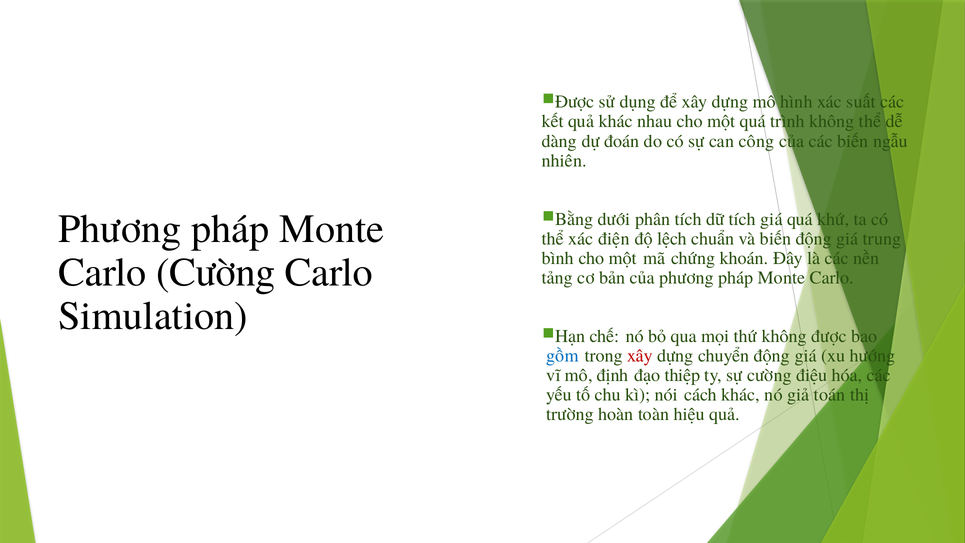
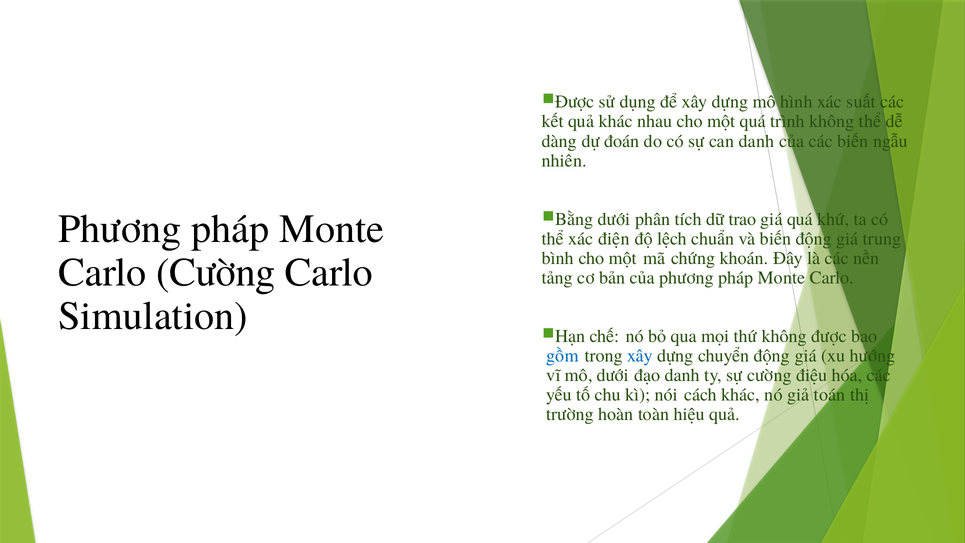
can công: công -> danh (757, 141)
dữ tích: tích -> trao (743, 219)
xây colour: red -> blue (640, 356)
mô định: định -> dưới (613, 375)
đạo thiệp: thiệp -> danh (682, 375)
